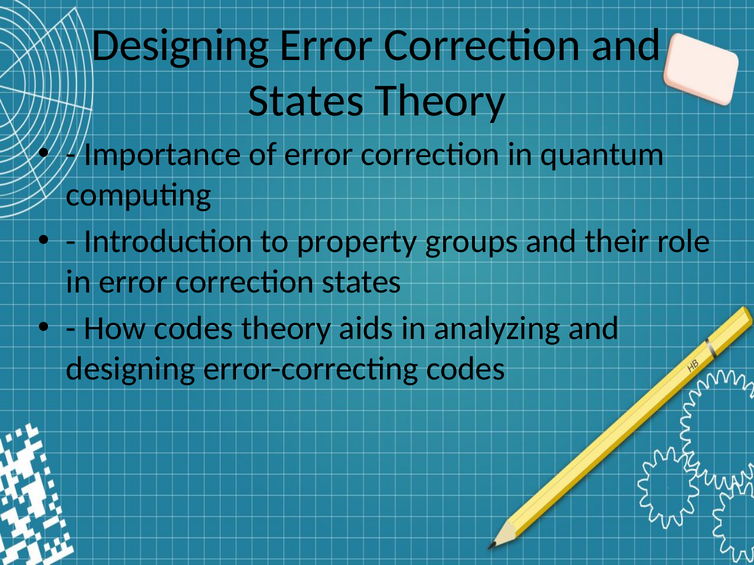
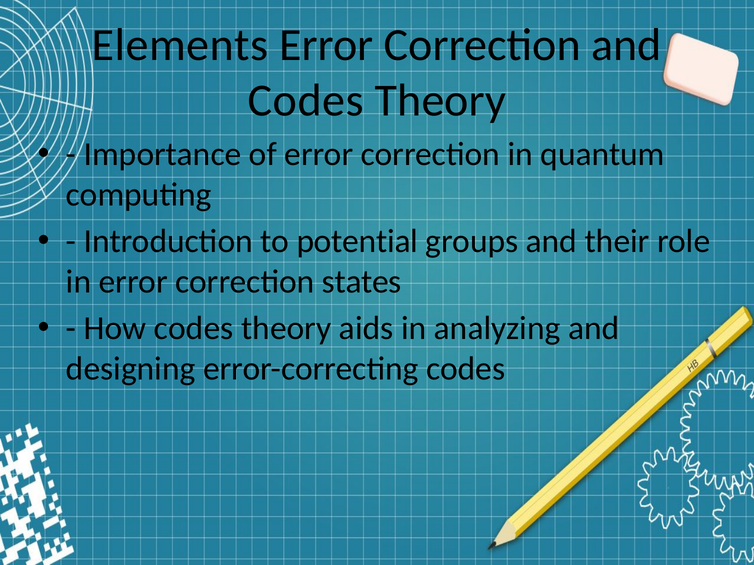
Designing: Designing -> Elements (180, 45)
States: States -> Codes (306, 101)
property: property -> potential (357, 242)
